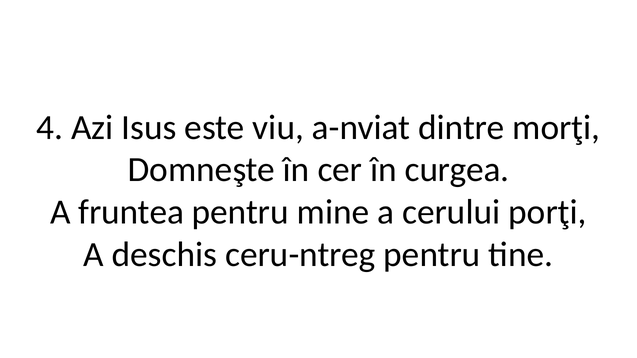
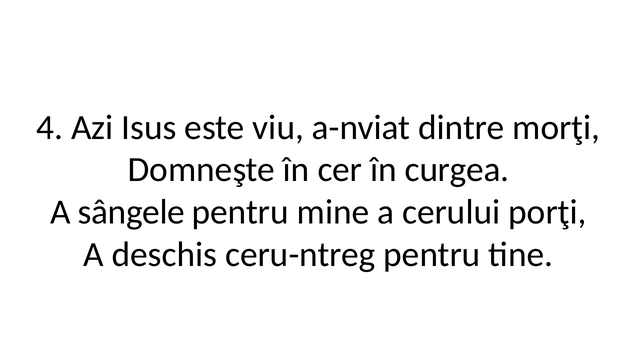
fruntea: fruntea -> sângele (131, 212)
